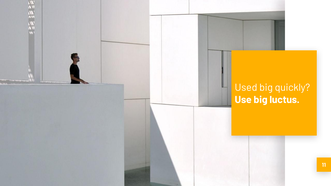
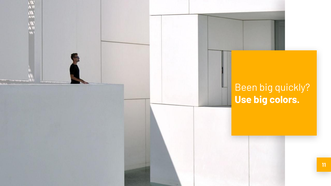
Used: Used -> Been (246, 88)
luctus: luctus -> colors (285, 100)
